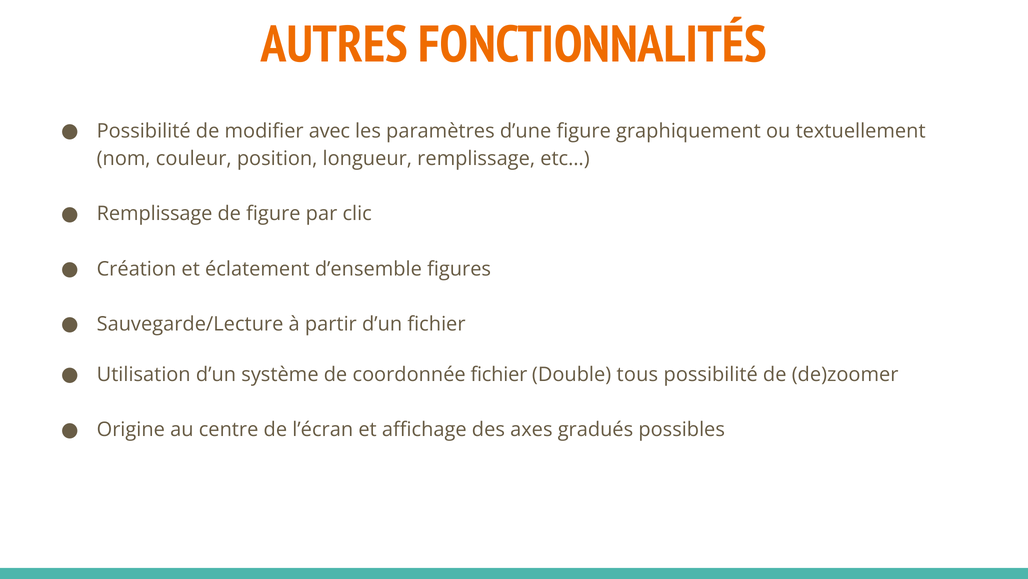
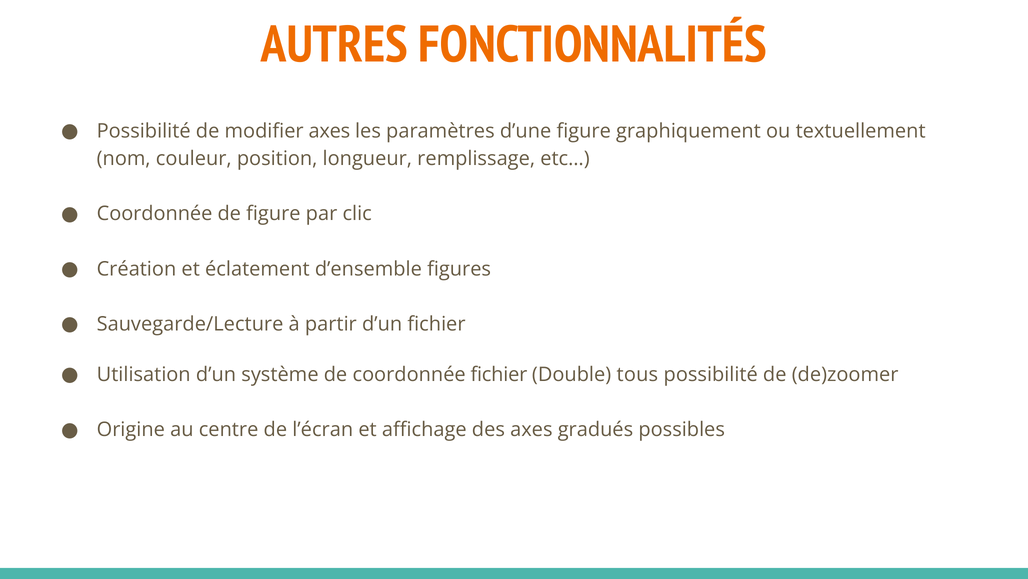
modifier avec: avec -> axes (329, 131)
Remplissage: Remplissage -> Coordonnée (155, 213)
